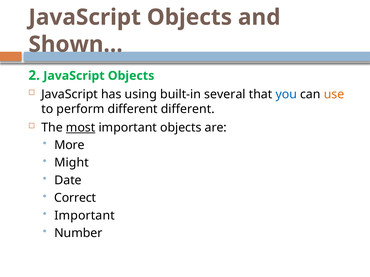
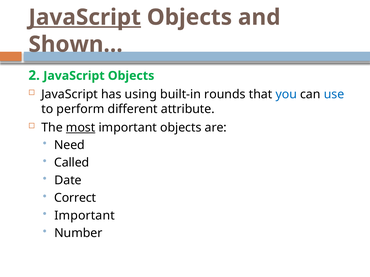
JavaScript underline: none -> present (85, 17)
several: several -> rounds (225, 95)
use colour: orange -> blue (334, 95)
different different: different -> attribute (188, 109)
More: More -> Need (69, 145)
Might: Might -> Called (72, 163)
